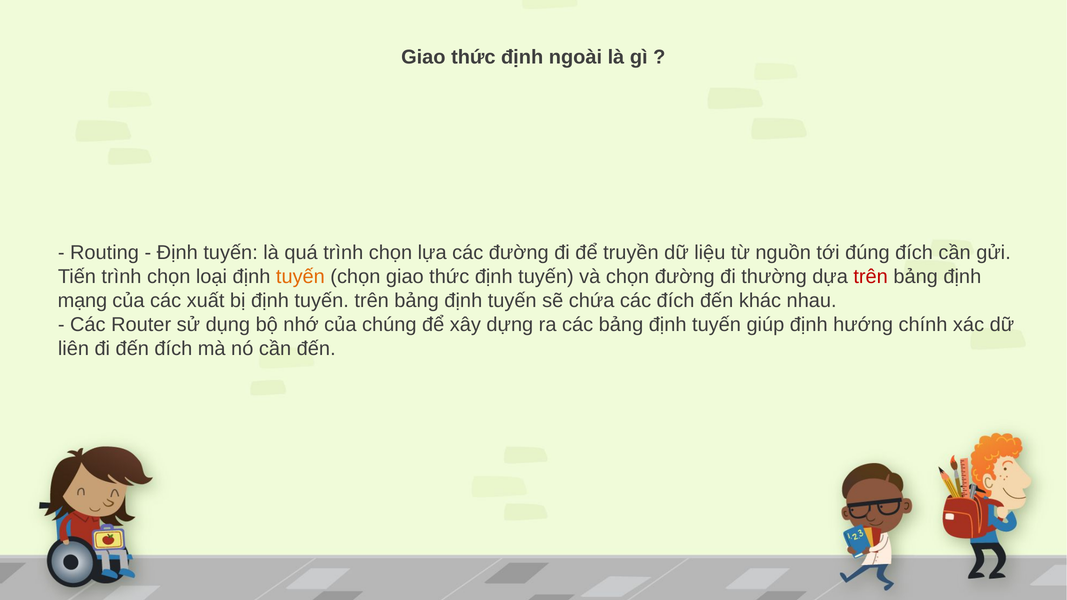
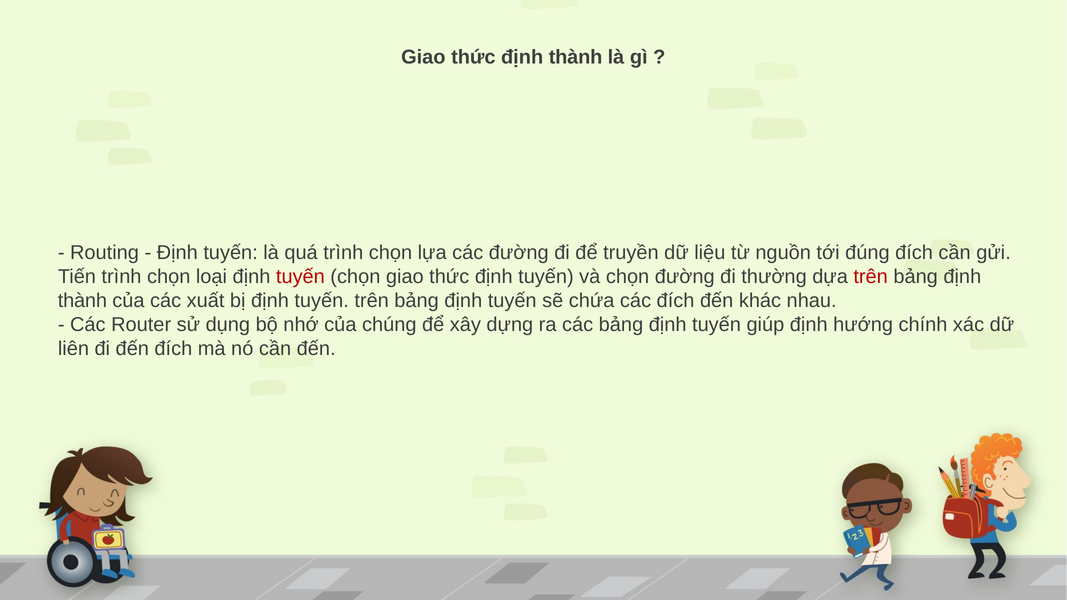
thức định ngoài: ngoài -> thành (576, 57)
tuyến colour: orange -> red (300, 277)
mạng: mạng -> thành (82, 301)
